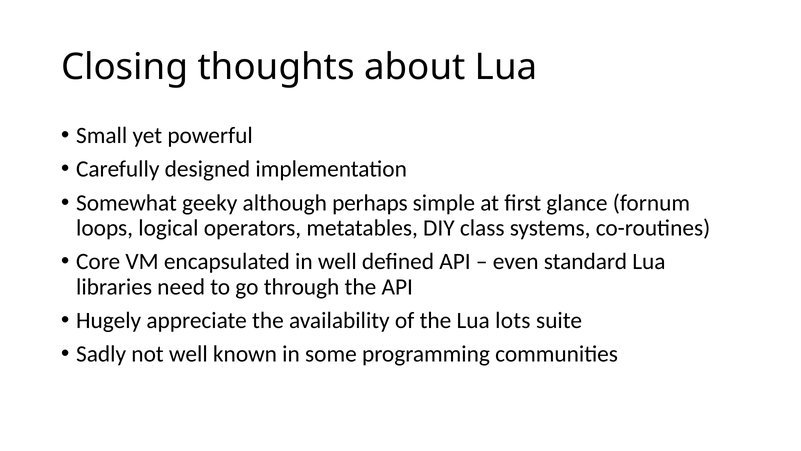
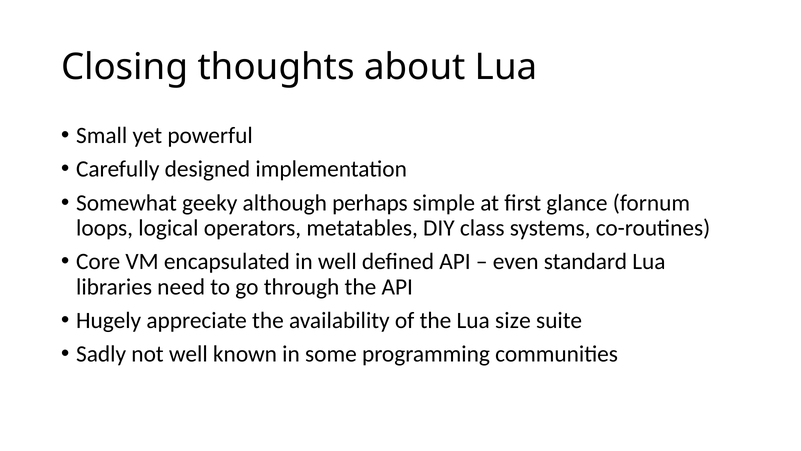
lots: lots -> size (513, 320)
